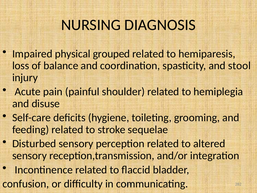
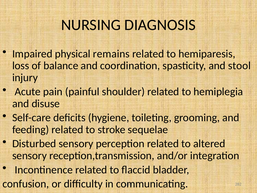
grouped: grouped -> remains (111, 54)
